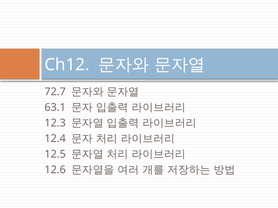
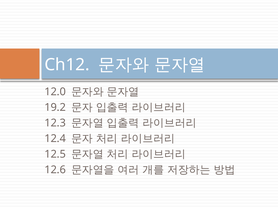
72.7: 72.7 -> 12.0 (55, 92)
63.1: 63.1 -> 19.2 (55, 108)
